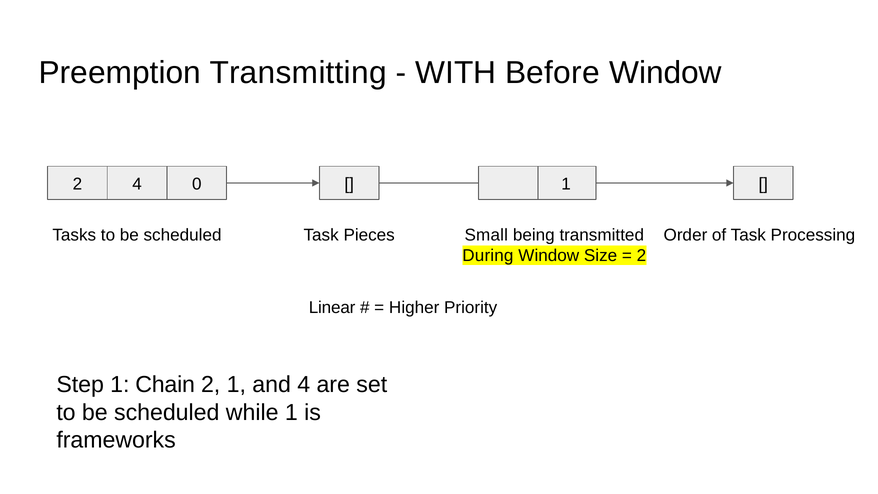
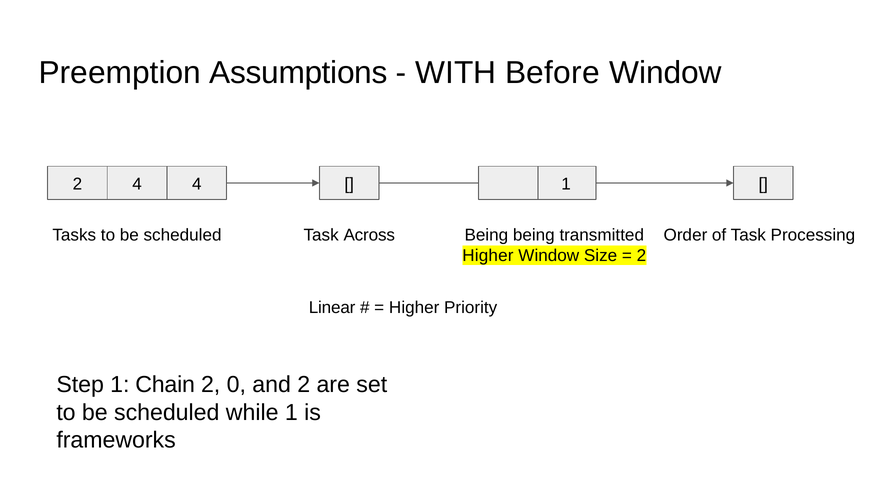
Transmitting: Transmitting -> Assumptions (298, 73)
4 0: 0 -> 4 (197, 184)
Pieces: Pieces -> Across (369, 235)
Small: Small -> Being (486, 235)
During: During -> Higher (488, 255)
2 1: 1 -> 0 (236, 385)
and 4: 4 -> 2 (304, 385)
